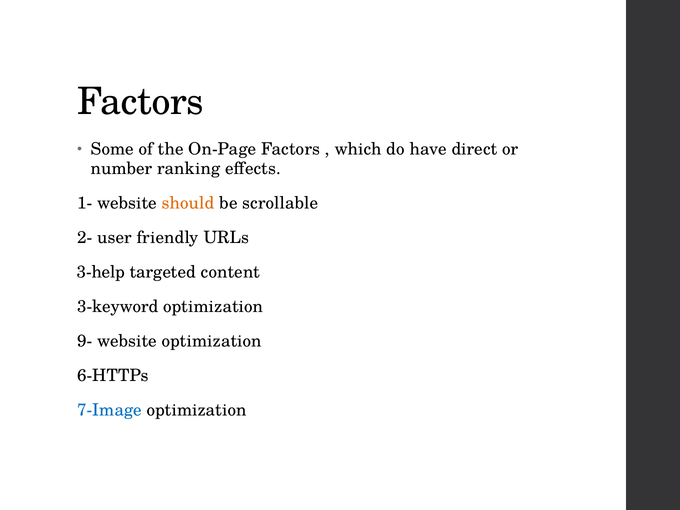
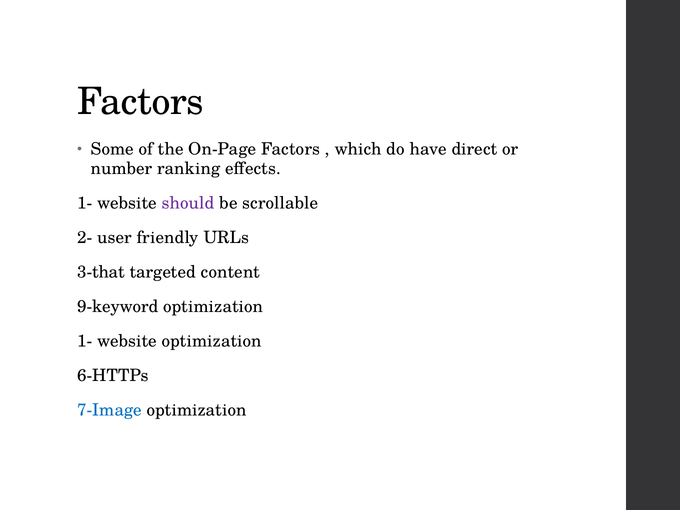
should colour: orange -> purple (188, 203)
3-help: 3-help -> 3-that (101, 272)
3-keyword: 3-keyword -> 9-keyword (118, 307)
9-: 9- -> 1- (85, 341)
